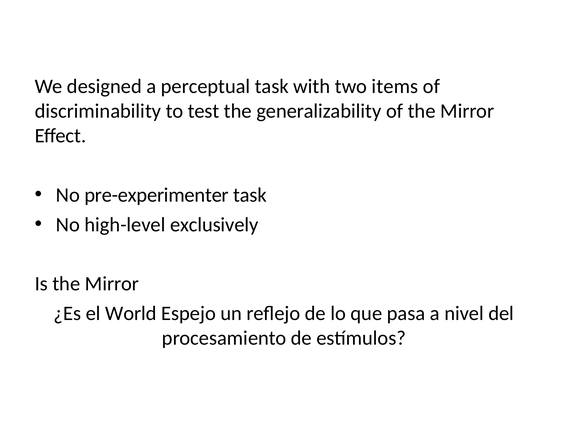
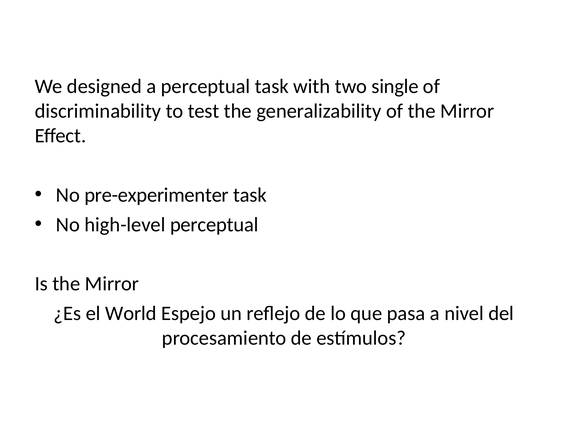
items: items -> single (395, 86)
high-level exclusively: exclusively -> perceptual (214, 224)
